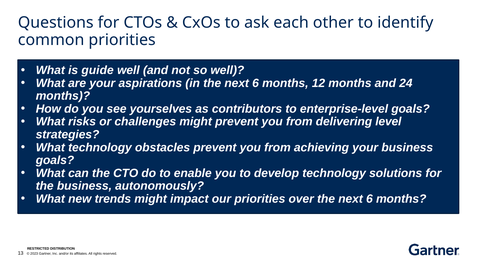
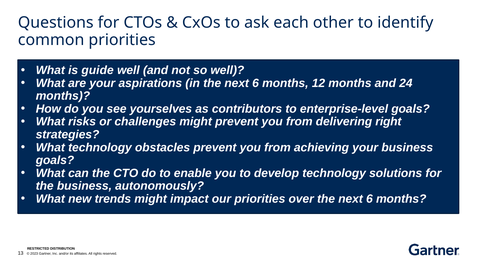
level: level -> right (388, 122)
